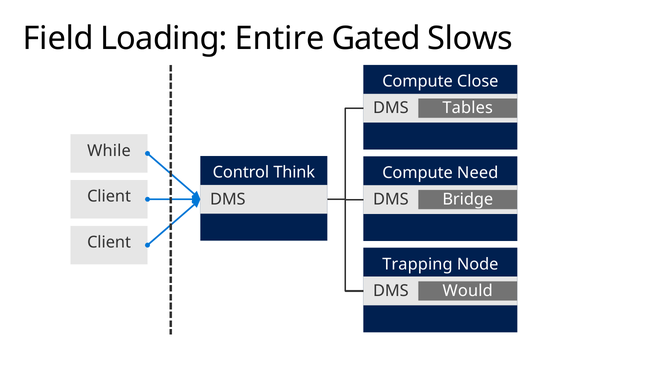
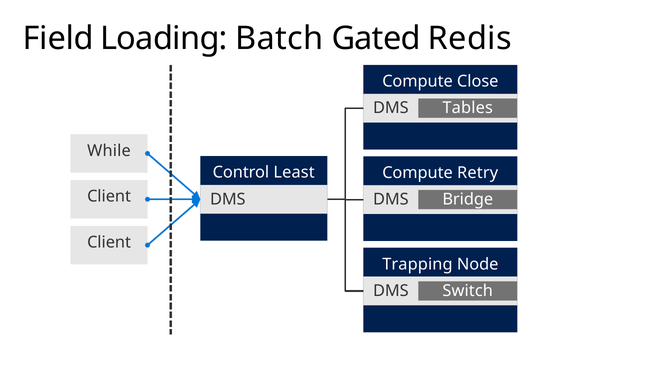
Entire: Entire -> Batch (279, 38)
Slows: Slows -> Redis (470, 38)
Think: Think -> Least (294, 173)
Need: Need -> Retry (478, 173)
Would: Would -> Switch (468, 291)
